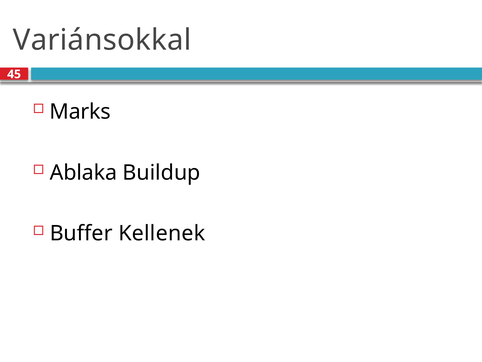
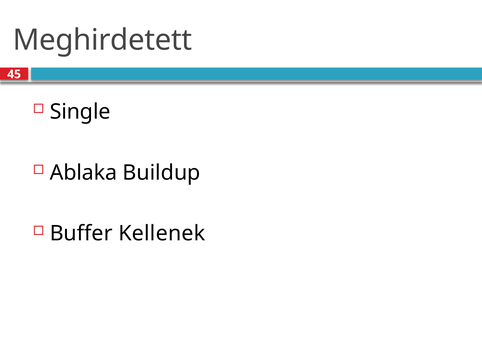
Variánsokkal: Variánsokkal -> Meghirdetett (102, 40)
Marks: Marks -> Single (80, 112)
